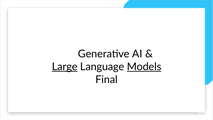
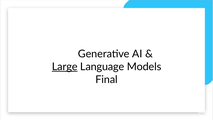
Models underline: present -> none (144, 67)
